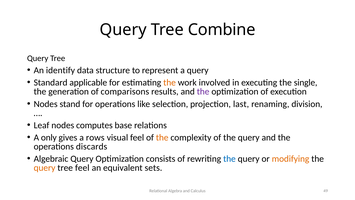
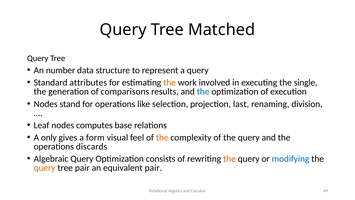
Combine: Combine -> Matched (222, 30)
identify: identify -> number (61, 70)
applicable: applicable -> attributes (88, 83)
the colour: purple -> blue (203, 91)
rows: rows -> form (95, 137)
the colour: blue -> orange (229, 159)
modifying colour: orange -> blue (291, 159)
tree feel: feel -> pair (82, 168)
equivalent sets: sets -> pair (153, 168)
